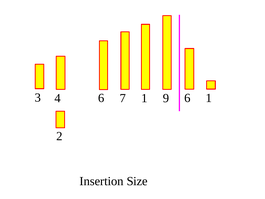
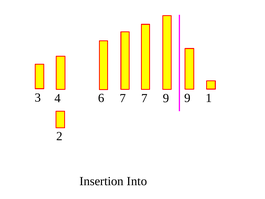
4 6: 6 -> 9 (187, 98)
7 1: 1 -> 7 (144, 98)
Size: Size -> Into (137, 181)
